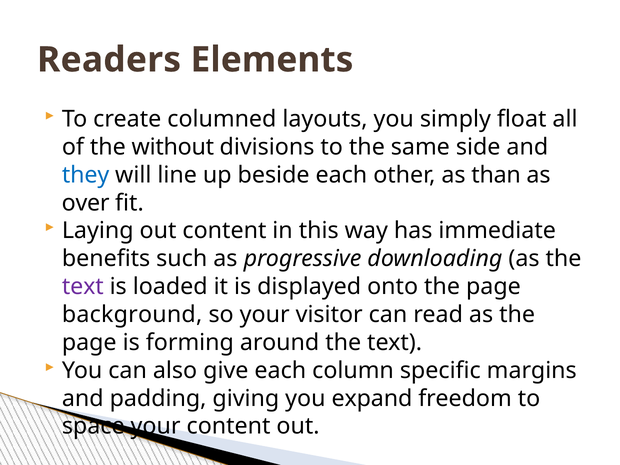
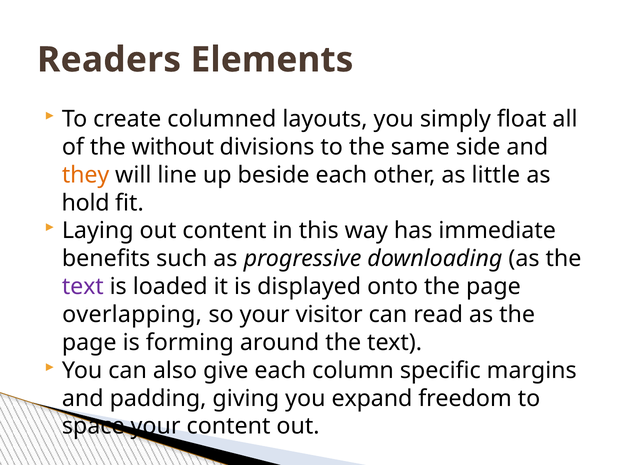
they colour: blue -> orange (86, 175)
than: than -> little (496, 175)
over: over -> hold (86, 203)
background: background -> overlapping (132, 315)
